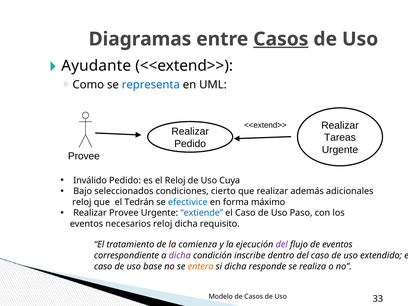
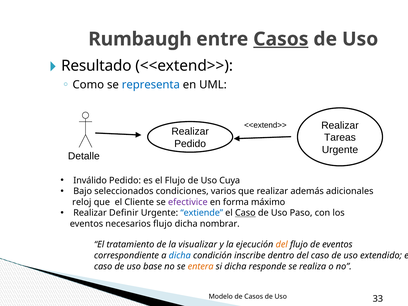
Diagramas: Diagramas -> Rumbaugh (140, 39)
Ayudante: Ayudante -> Resultado (96, 66)
Provee: Provee -> Detalle (84, 156)
el Reloj: Reloj -> Flujo (175, 180)
cierto: cierto -> varios (223, 191)
Tedrán: Tedrán -> Cliente (139, 202)
efectivice colour: blue -> purple (188, 202)
Realizar Provee: Provee -> Definir (124, 213)
Caso underline: none -> present (245, 213)
necesarios reloj: reloj -> flujo (163, 224)
requisito: requisito -> nombrar (220, 224)
comienza: comienza -> visualizar (198, 245)
del colour: purple -> orange (282, 245)
dicha colour: purple -> blue (180, 255)
